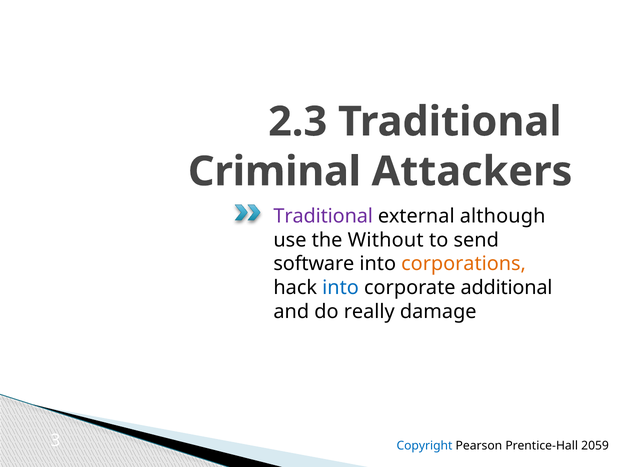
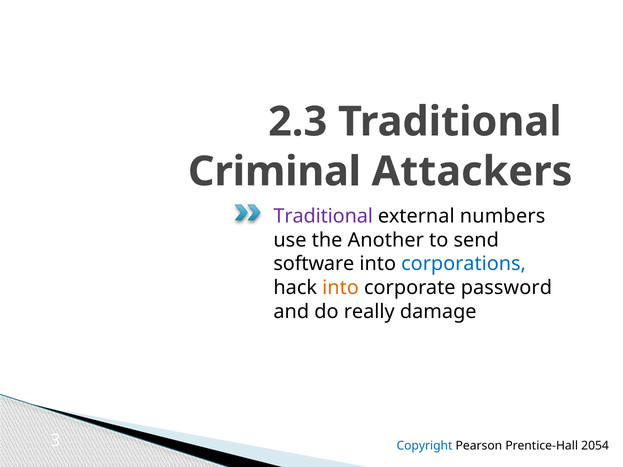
although: although -> numbers (503, 216)
Without: Without -> Another (386, 240)
corporations colour: orange -> blue (464, 264)
into colour: blue -> orange (341, 288)
additional: additional -> password (506, 288)
2059: 2059 -> 2054 (595, 446)
